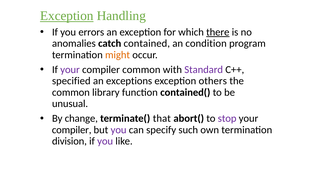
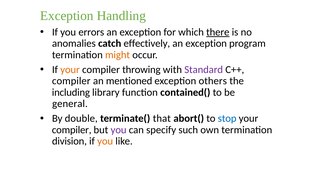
Exception underline: present -> none (67, 16)
contained: contained -> effectively (147, 44)
condition: condition -> exception (206, 44)
your colour: purple -> orange (70, 70)
compiler common: common -> throwing (141, 70)
specified: specified -> compiler (71, 81)
exceptions: exceptions -> mentioned (129, 81)
common: common -> including (71, 92)
unusual: unusual -> general (70, 104)
change: change -> double (81, 119)
stop colour: purple -> blue (227, 119)
you colour: purple -> orange (105, 141)
